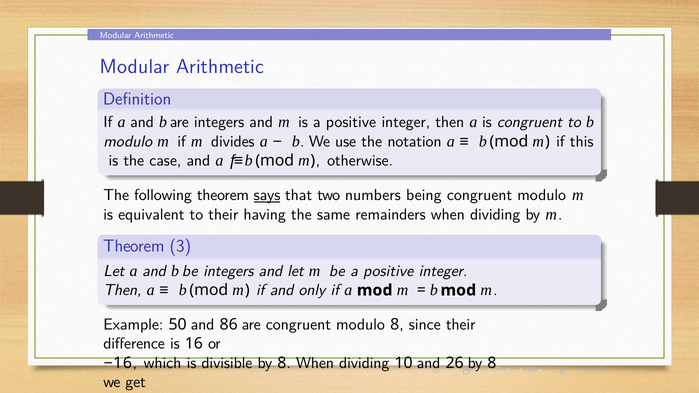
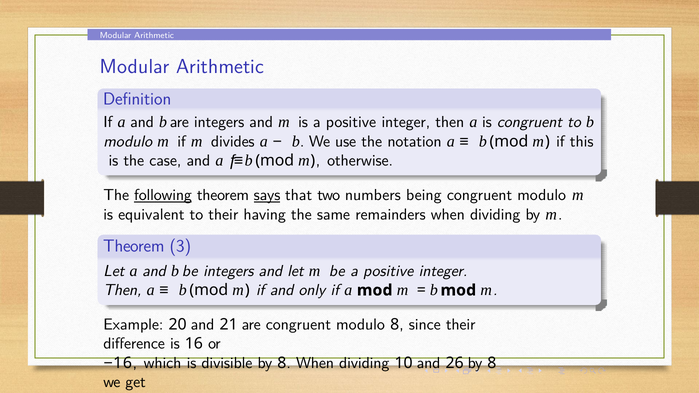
following underline: none -> present (163, 195)
50: 50 -> 20 (178, 325)
86: 86 -> 21 (229, 325)
